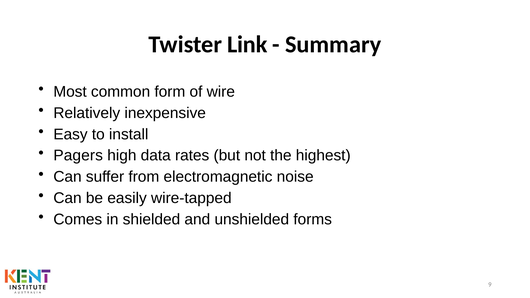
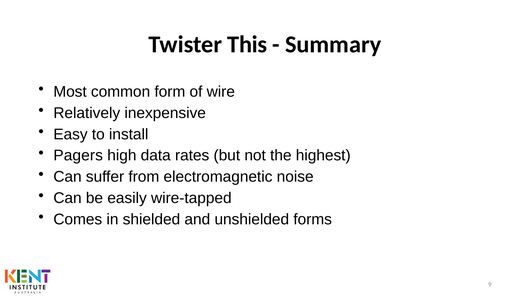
Link: Link -> This (247, 45)
